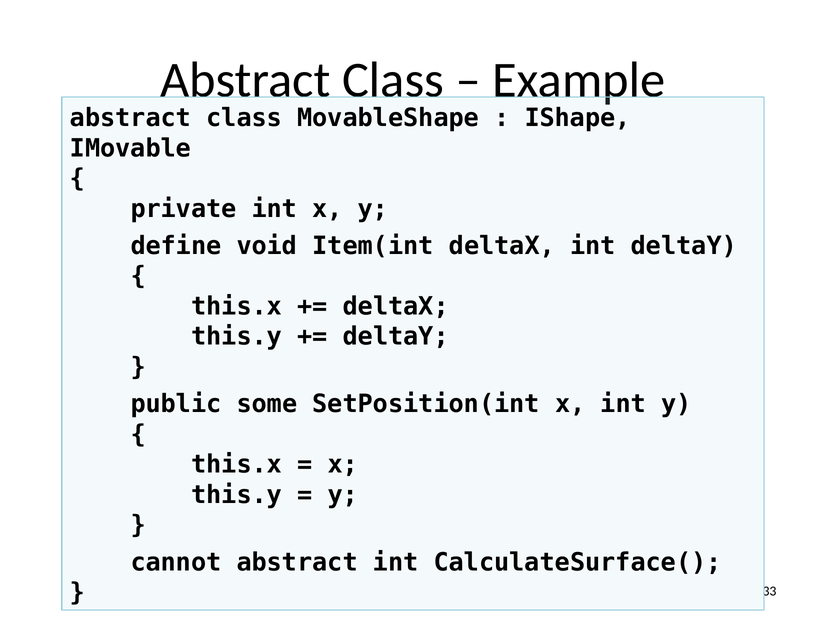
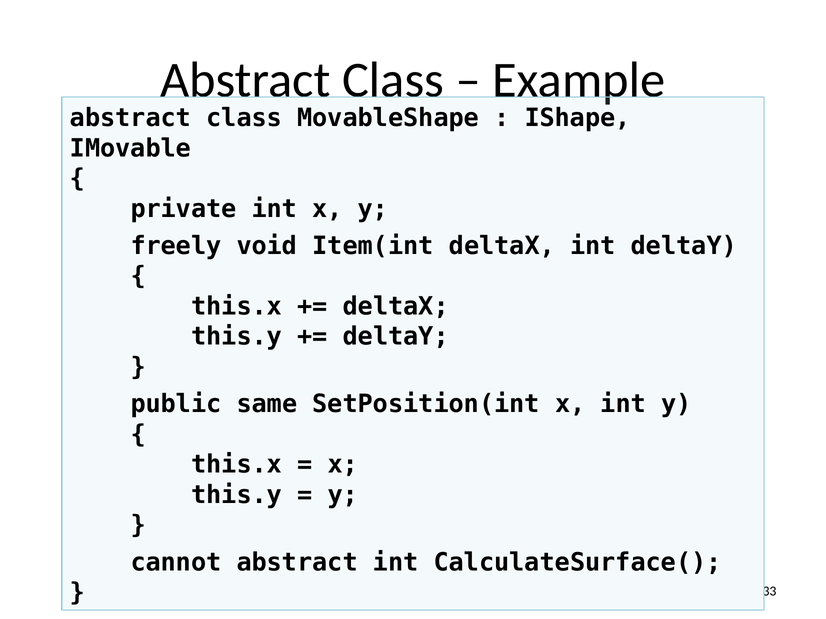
define: define -> freely (176, 246)
some: some -> same (267, 404)
